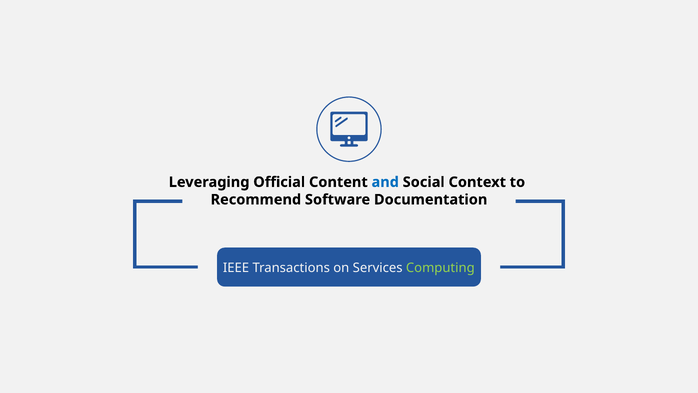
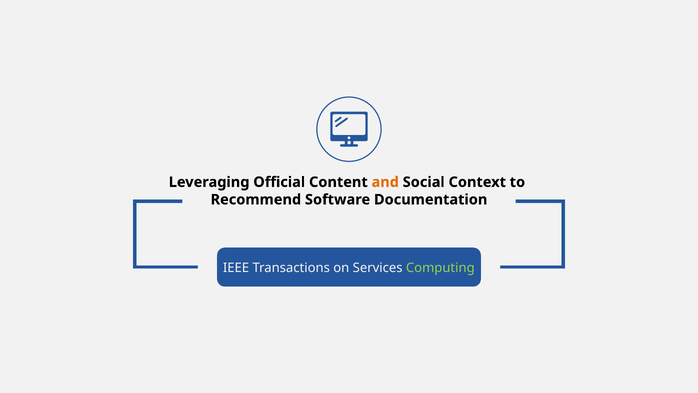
and colour: blue -> orange (385, 182)
